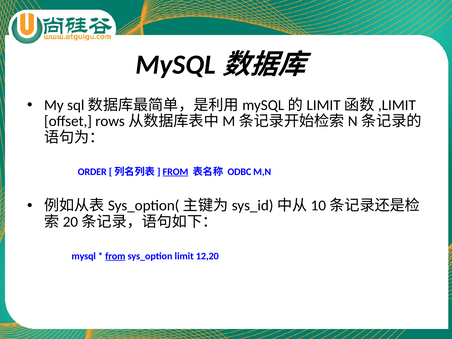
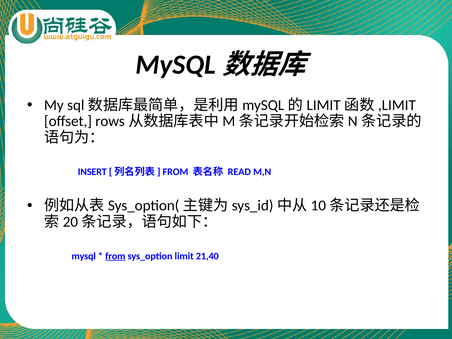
ORDER: ORDER -> INSERT (92, 172)
FROM underline: present -> none (175, 172)
ODBC: ODBC -> READ (239, 172)
12,20: 12,20 -> 21,40 (207, 256)
